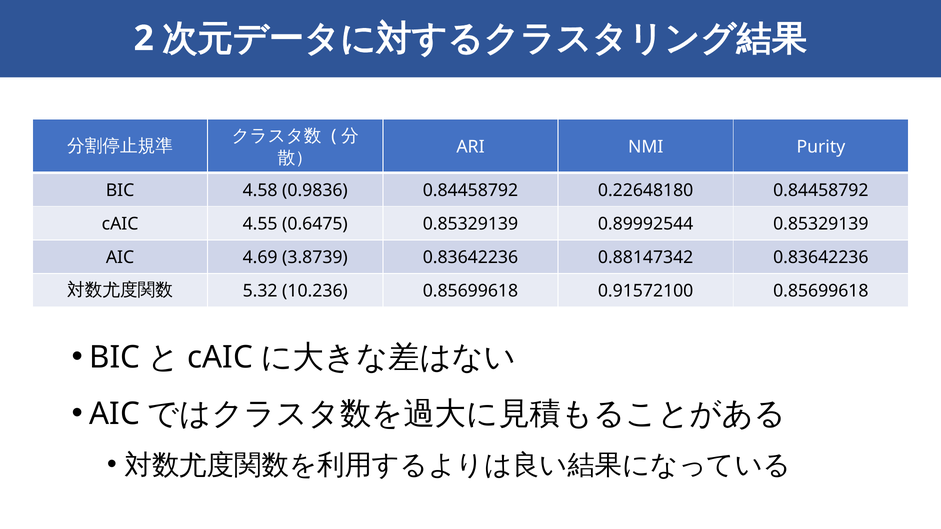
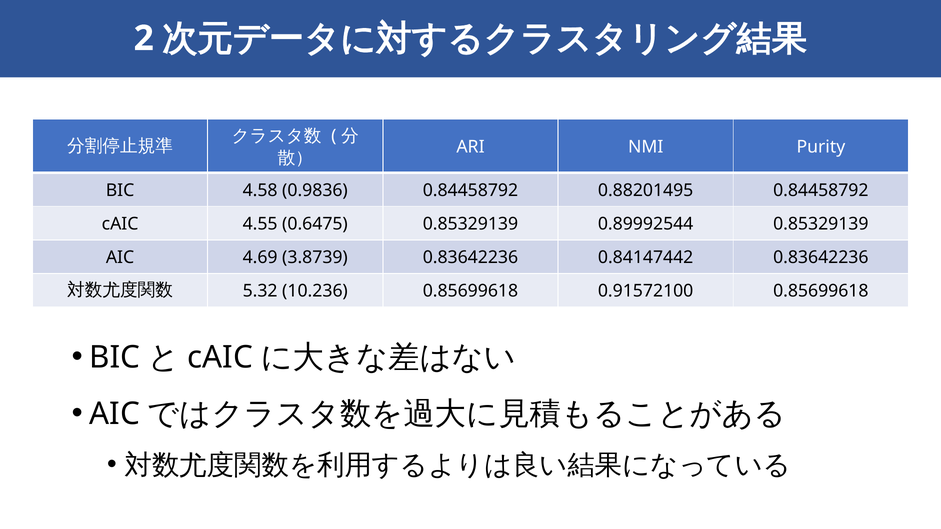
0.22648180: 0.22648180 -> 0.88201495 (646, 191)
0.88147342: 0.88147342 -> 0.84147442 (646, 258)
